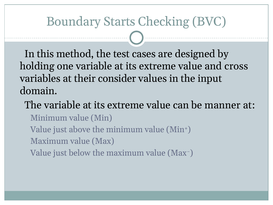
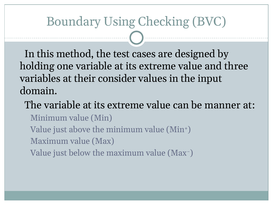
Starts: Starts -> Using (119, 21)
cross: cross -> three (236, 66)
